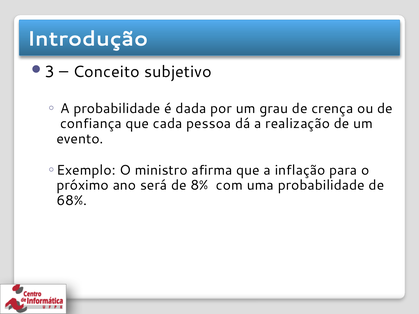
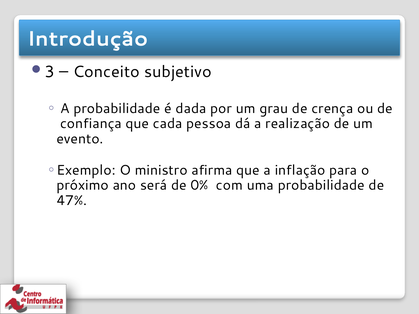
8%: 8% -> 0% (199, 186)
68%: 68% -> 47% (72, 201)
